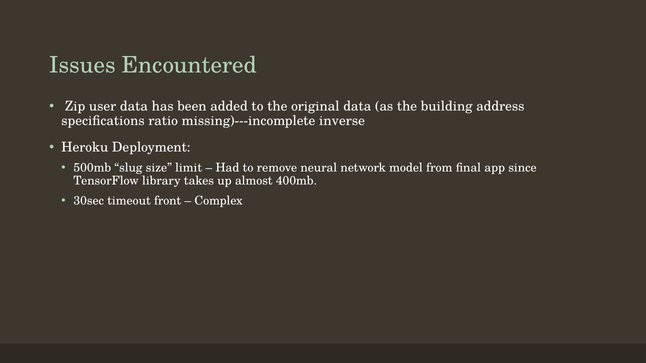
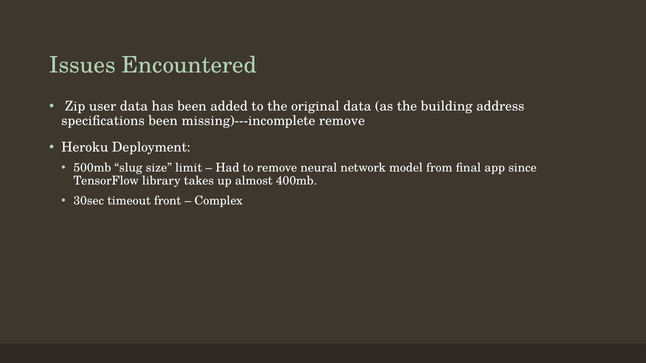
specifications ratio: ratio -> been (163, 121)
missing)---incomplete inverse: inverse -> remove (342, 121)
